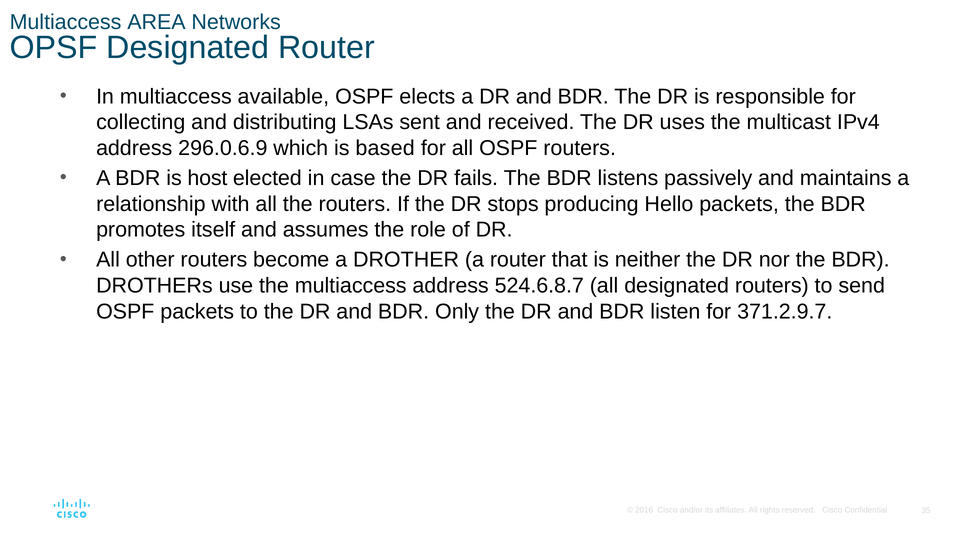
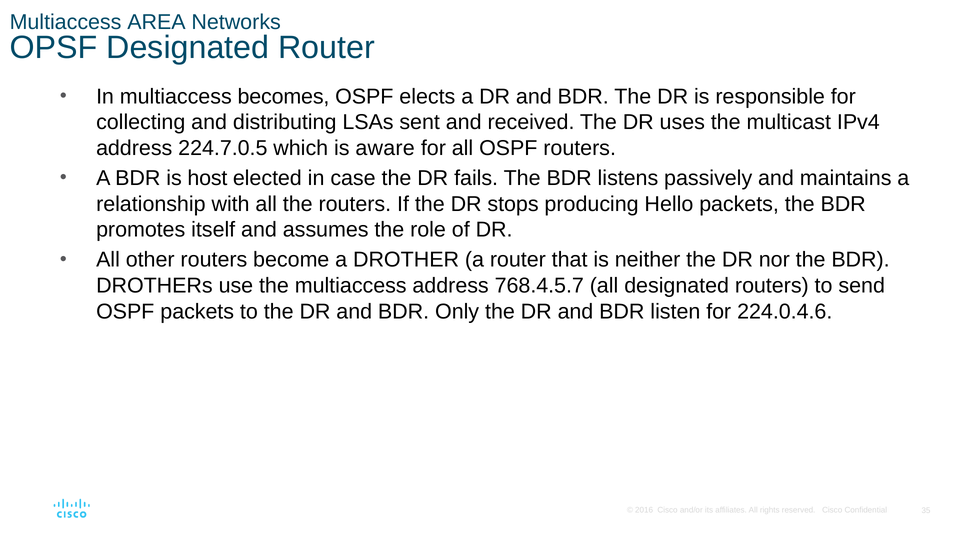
available: available -> becomes (283, 97)
296.0.6.9: 296.0.6.9 -> 224.7.0.5 (223, 148)
based: based -> aware (385, 148)
524.6.8.7: 524.6.8.7 -> 768.4.5.7 (539, 286)
371.2.9.7: 371.2.9.7 -> 224.0.4.6 (785, 311)
